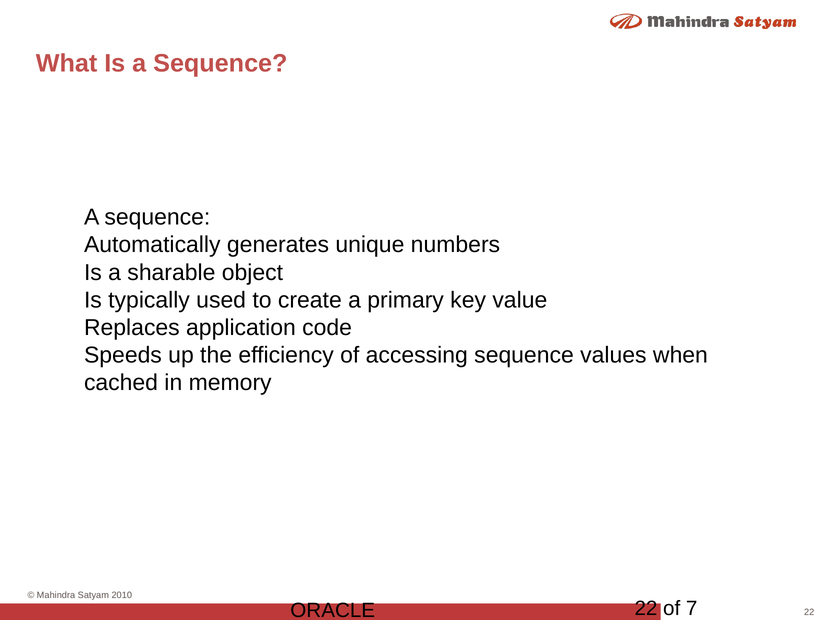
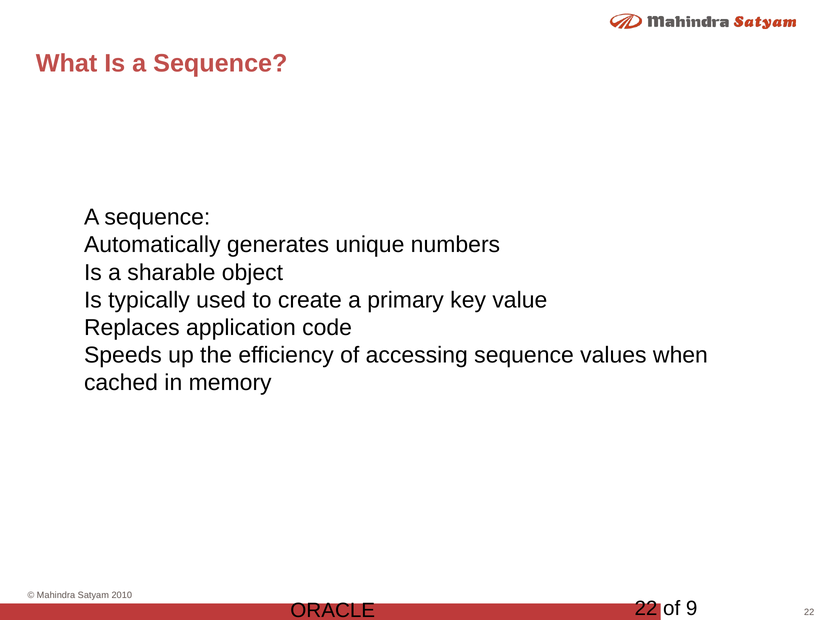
7: 7 -> 9 (692, 608)
